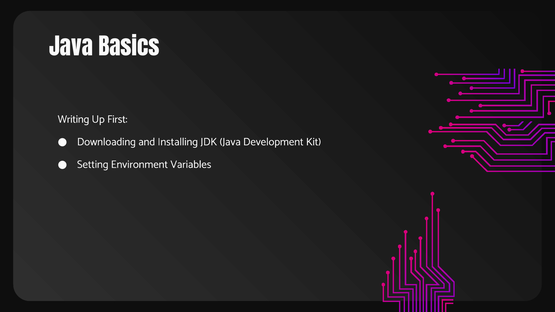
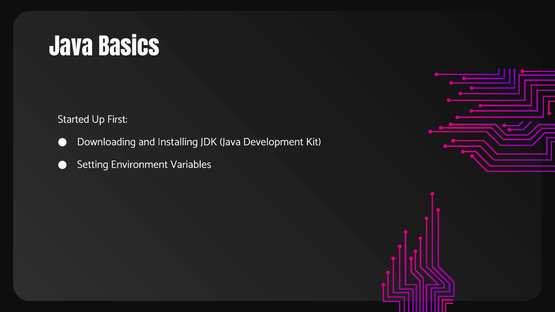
Writing: Writing -> Started (74, 119)
